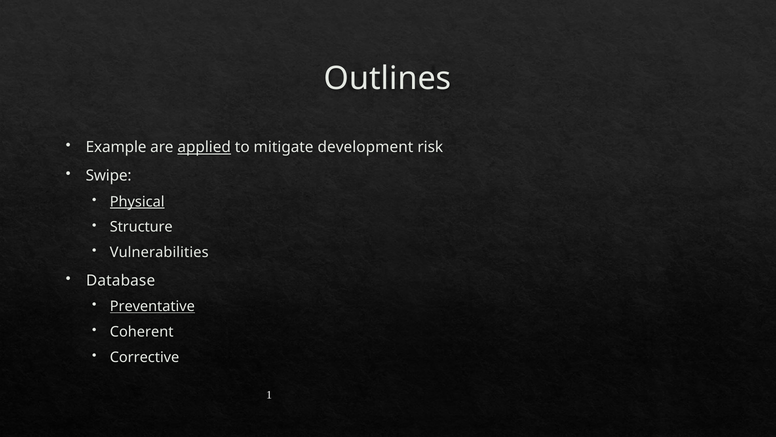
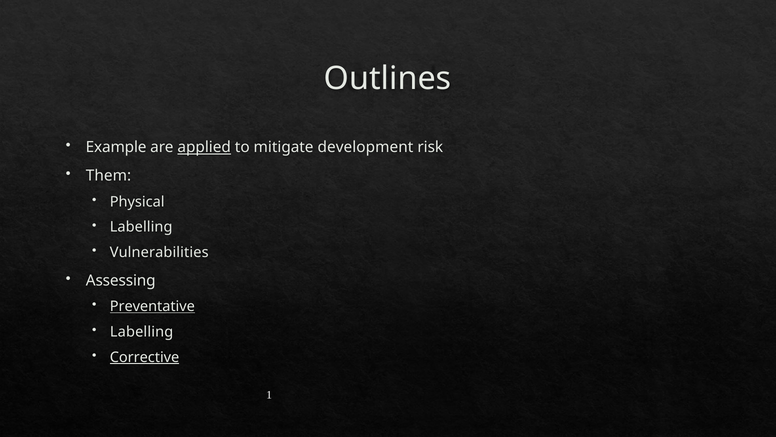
Swipe: Swipe -> Them (109, 176)
Physical underline: present -> none (137, 202)
Structure: Structure -> Labelling (141, 227)
Database: Database -> Assessing (121, 280)
Coherent: Coherent -> Labelling (142, 332)
Corrective underline: none -> present (145, 357)
